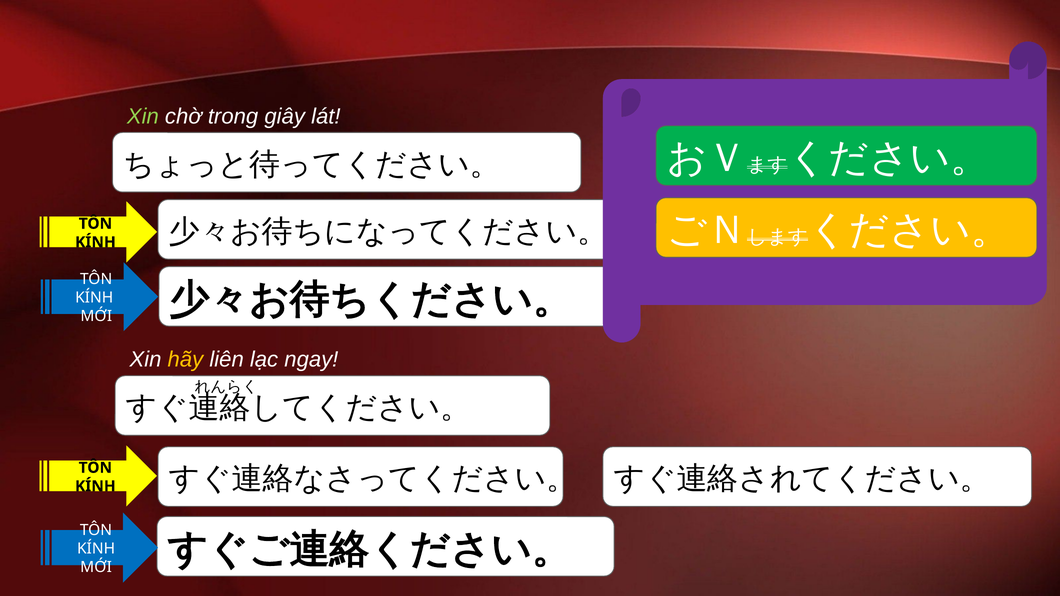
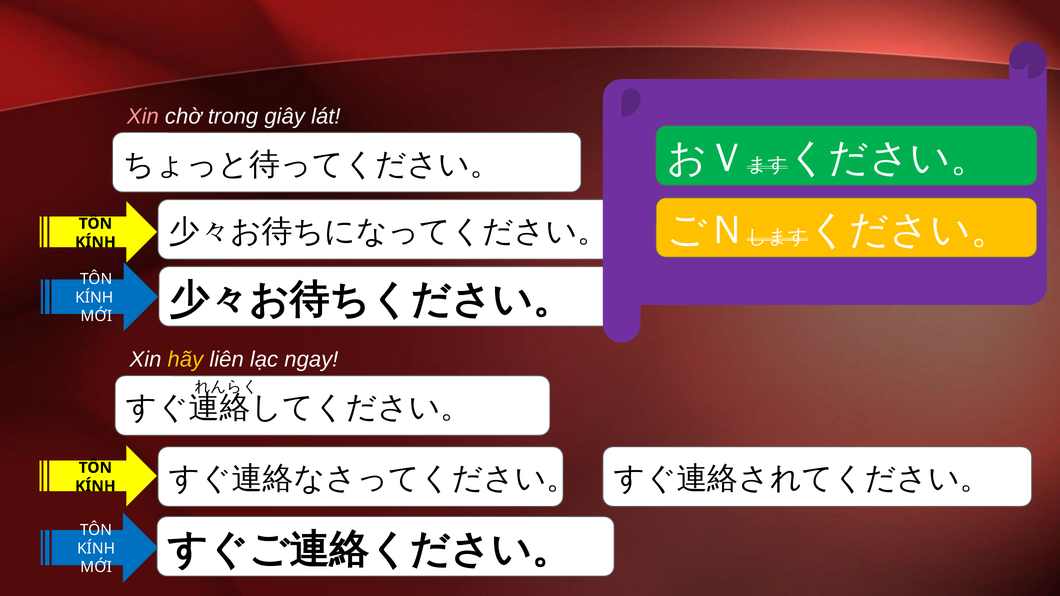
Xin colour: light green -> pink (143, 116)
